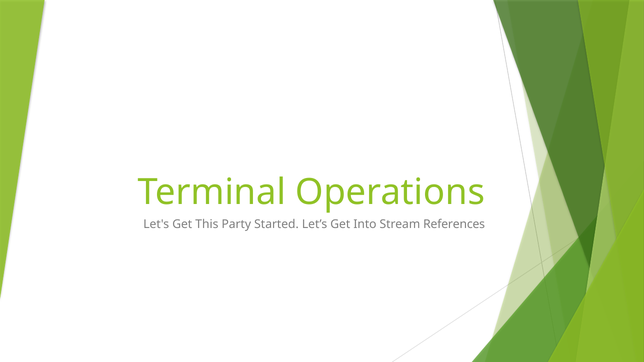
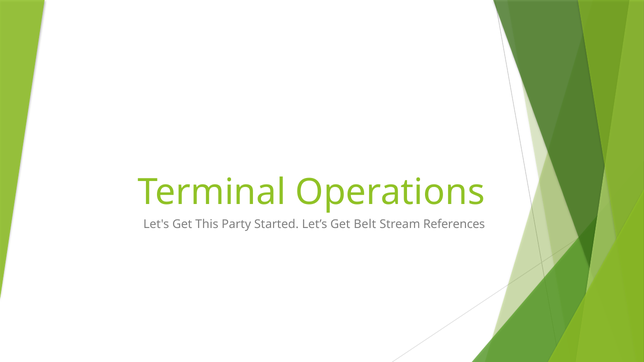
Into: Into -> Belt (365, 224)
